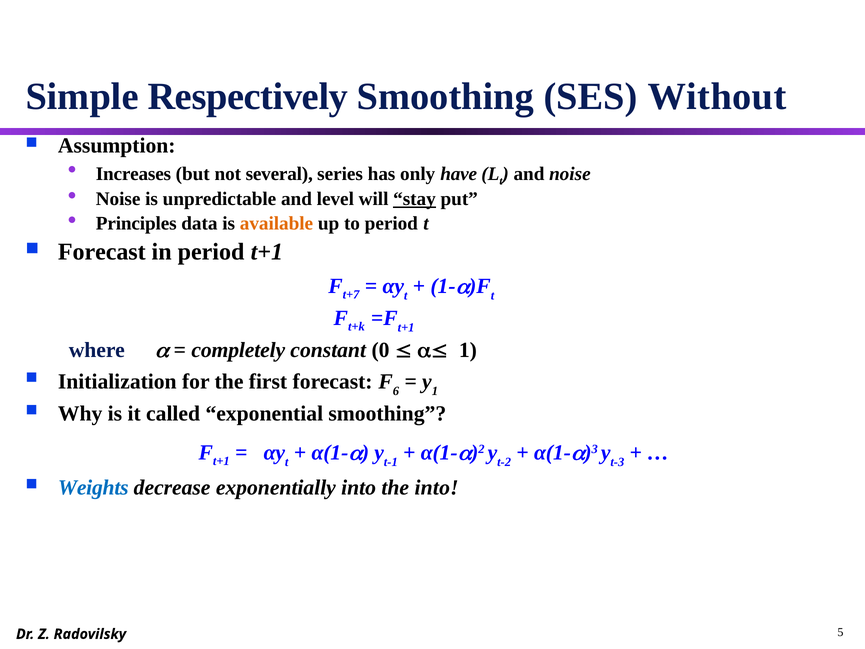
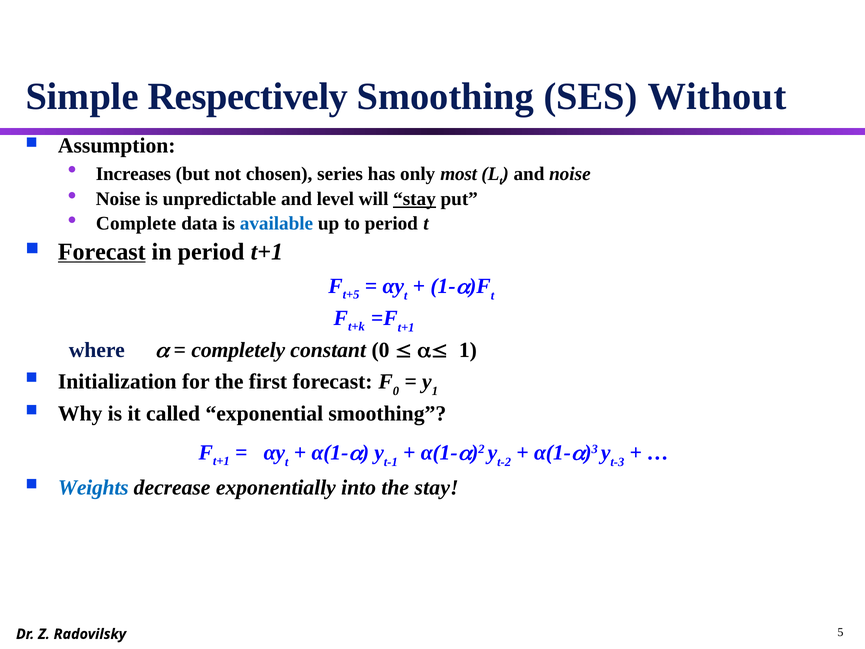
several: several -> chosen (279, 174)
have: have -> most (459, 174)
Principles: Principles -> Complete (136, 223)
available colour: orange -> blue (276, 223)
Forecast underline: none -> present (102, 252)
t+7: t+7 -> t+5 (351, 295)
6: 6 -> 0 (396, 391)
the into: into -> stay (437, 487)
